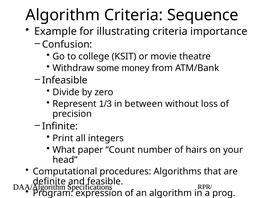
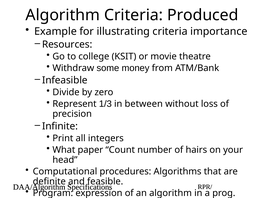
Sequence: Sequence -> Produced (203, 15)
Confusion: Confusion -> Resources (67, 44)
